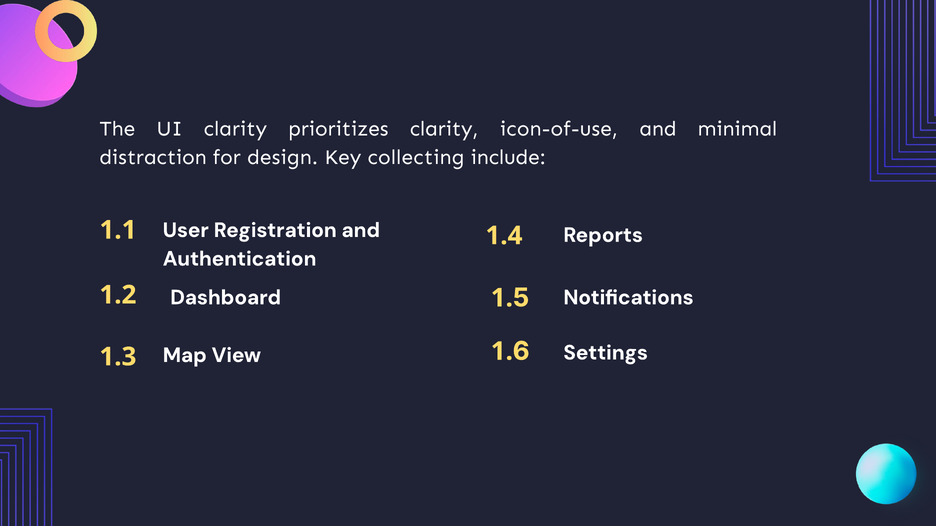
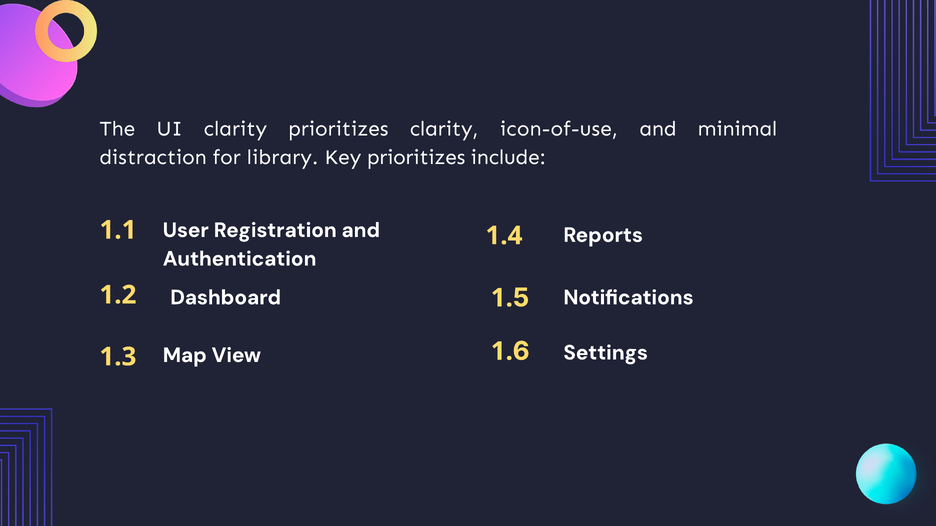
design: design -> library (283, 158)
Key collecting: collecting -> prioritizes (416, 158)
